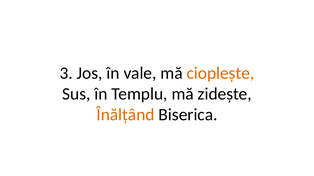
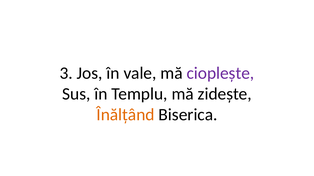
cioplește colour: orange -> purple (220, 73)
